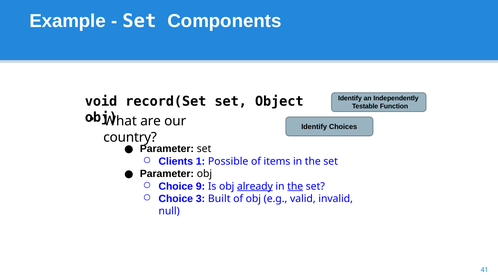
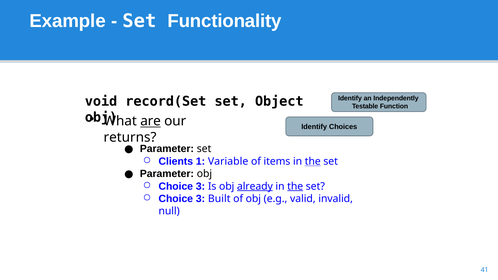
Components: Components -> Functionality (225, 21)
are underline: none -> present (151, 121)
country: country -> returns (130, 137)
Possible: Possible -> Variable (228, 161)
the underline: none -> present (313, 161)
9: 9 -> 3 (200, 186)
